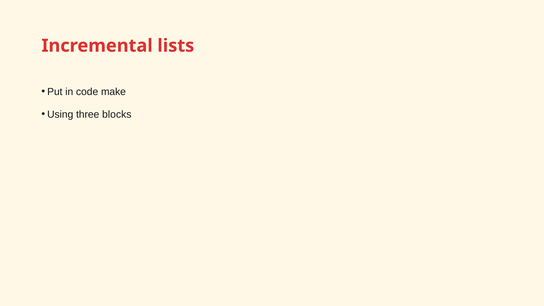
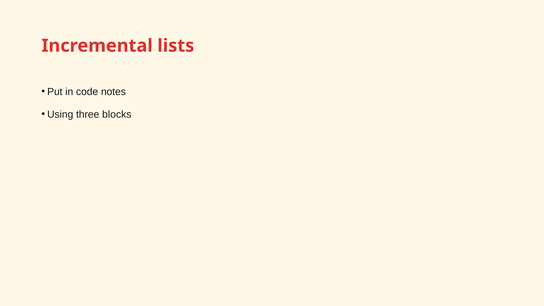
make: make -> notes (113, 92)
